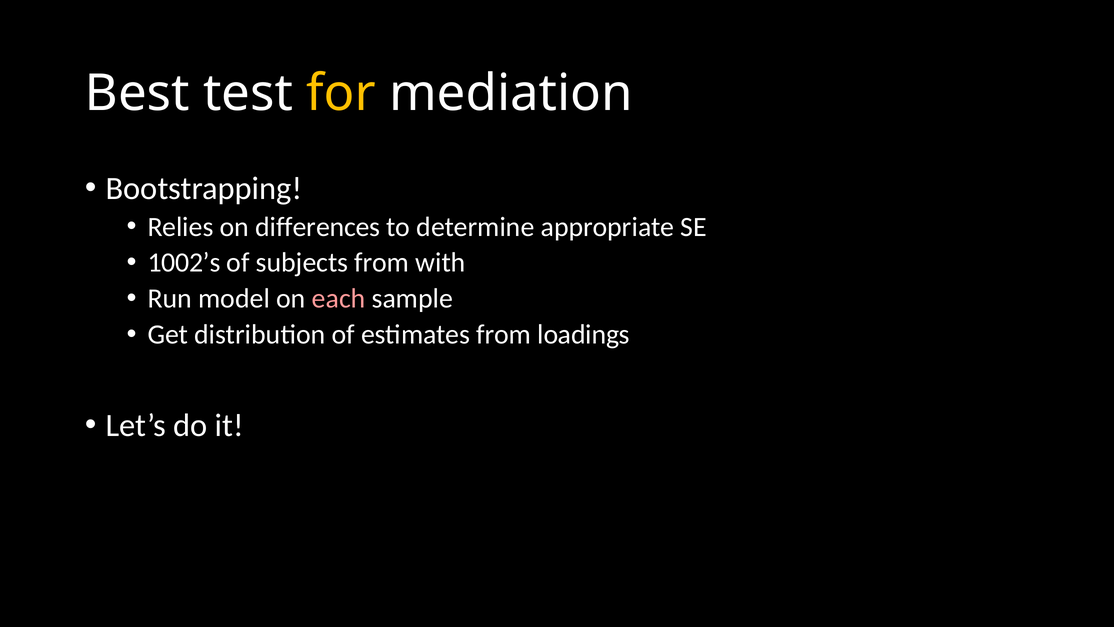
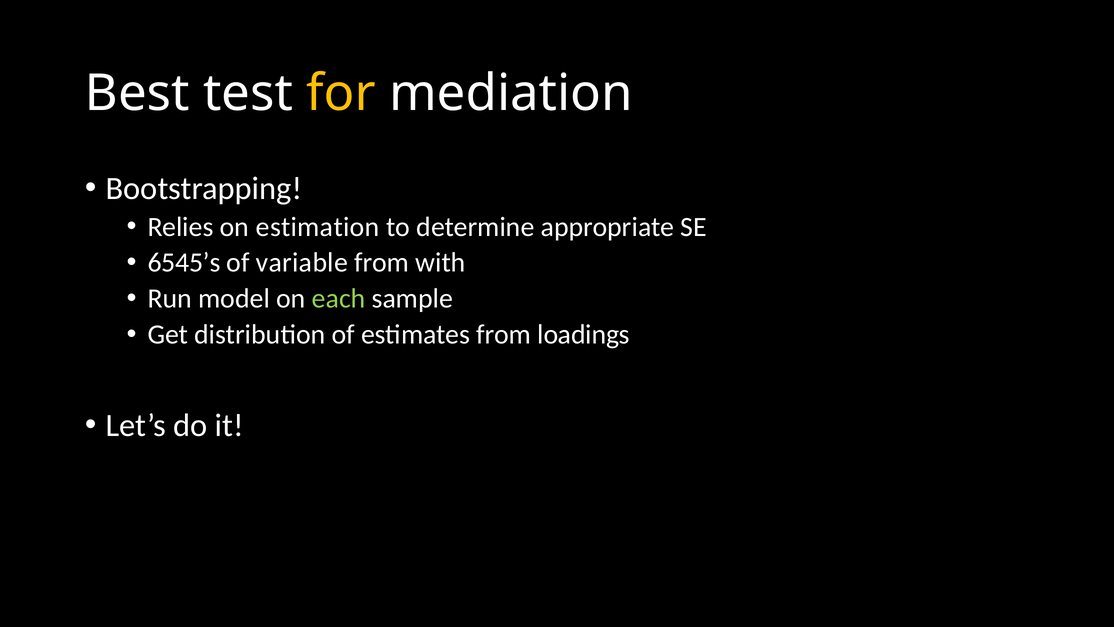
differences: differences -> estimation (318, 227)
1002’s: 1002’s -> 6545’s (184, 263)
subjects: subjects -> variable (302, 263)
each colour: pink -> light green (339, 298)
